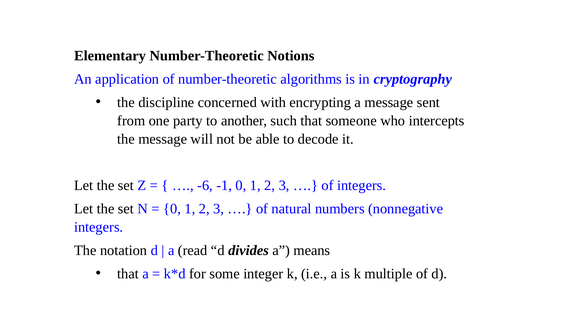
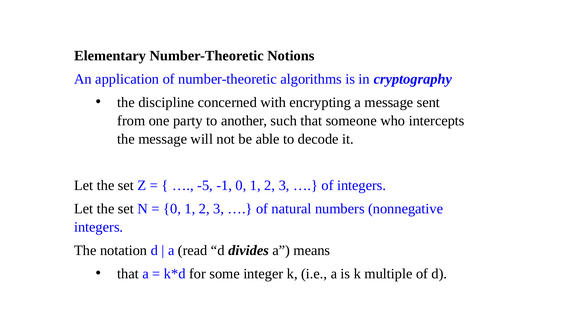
-6: -6 -> -5 (205, 186)
